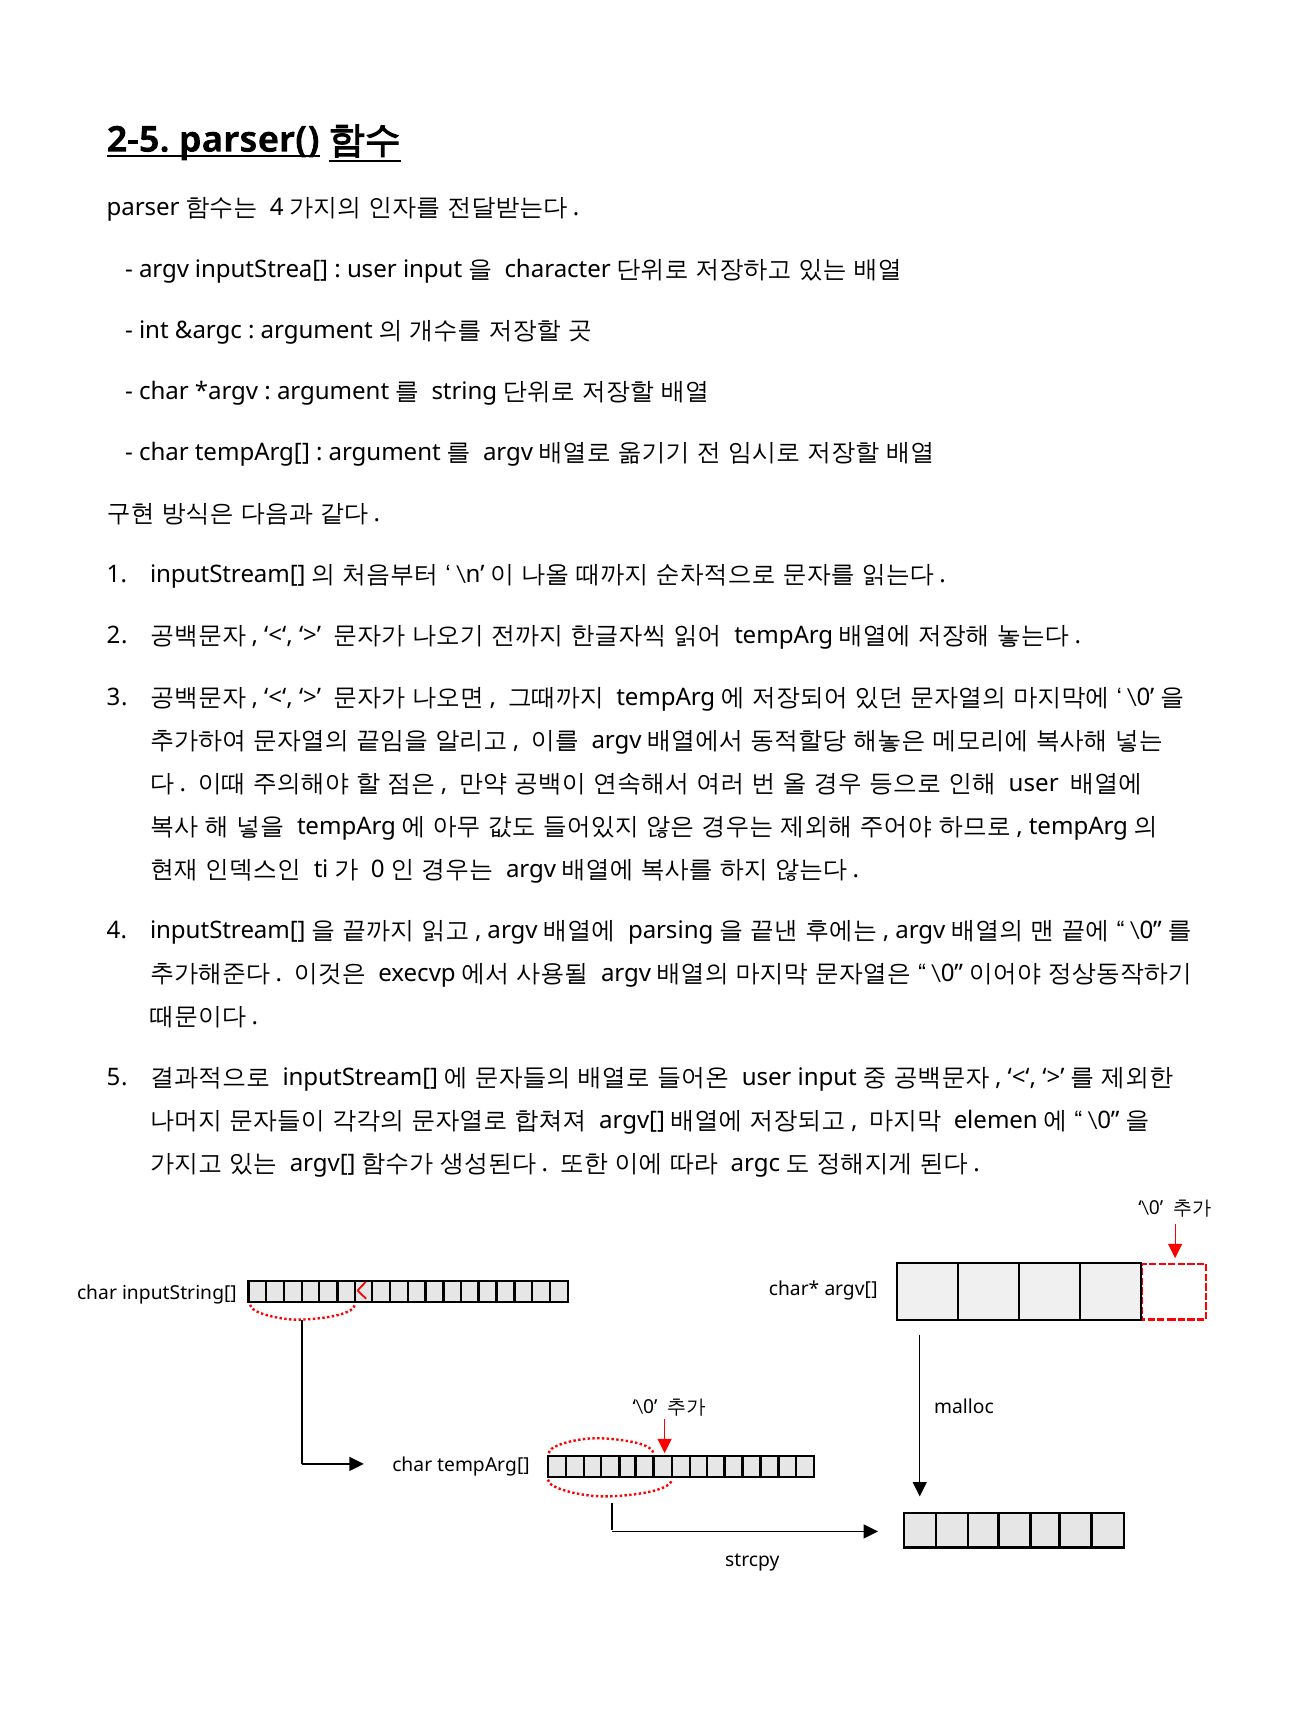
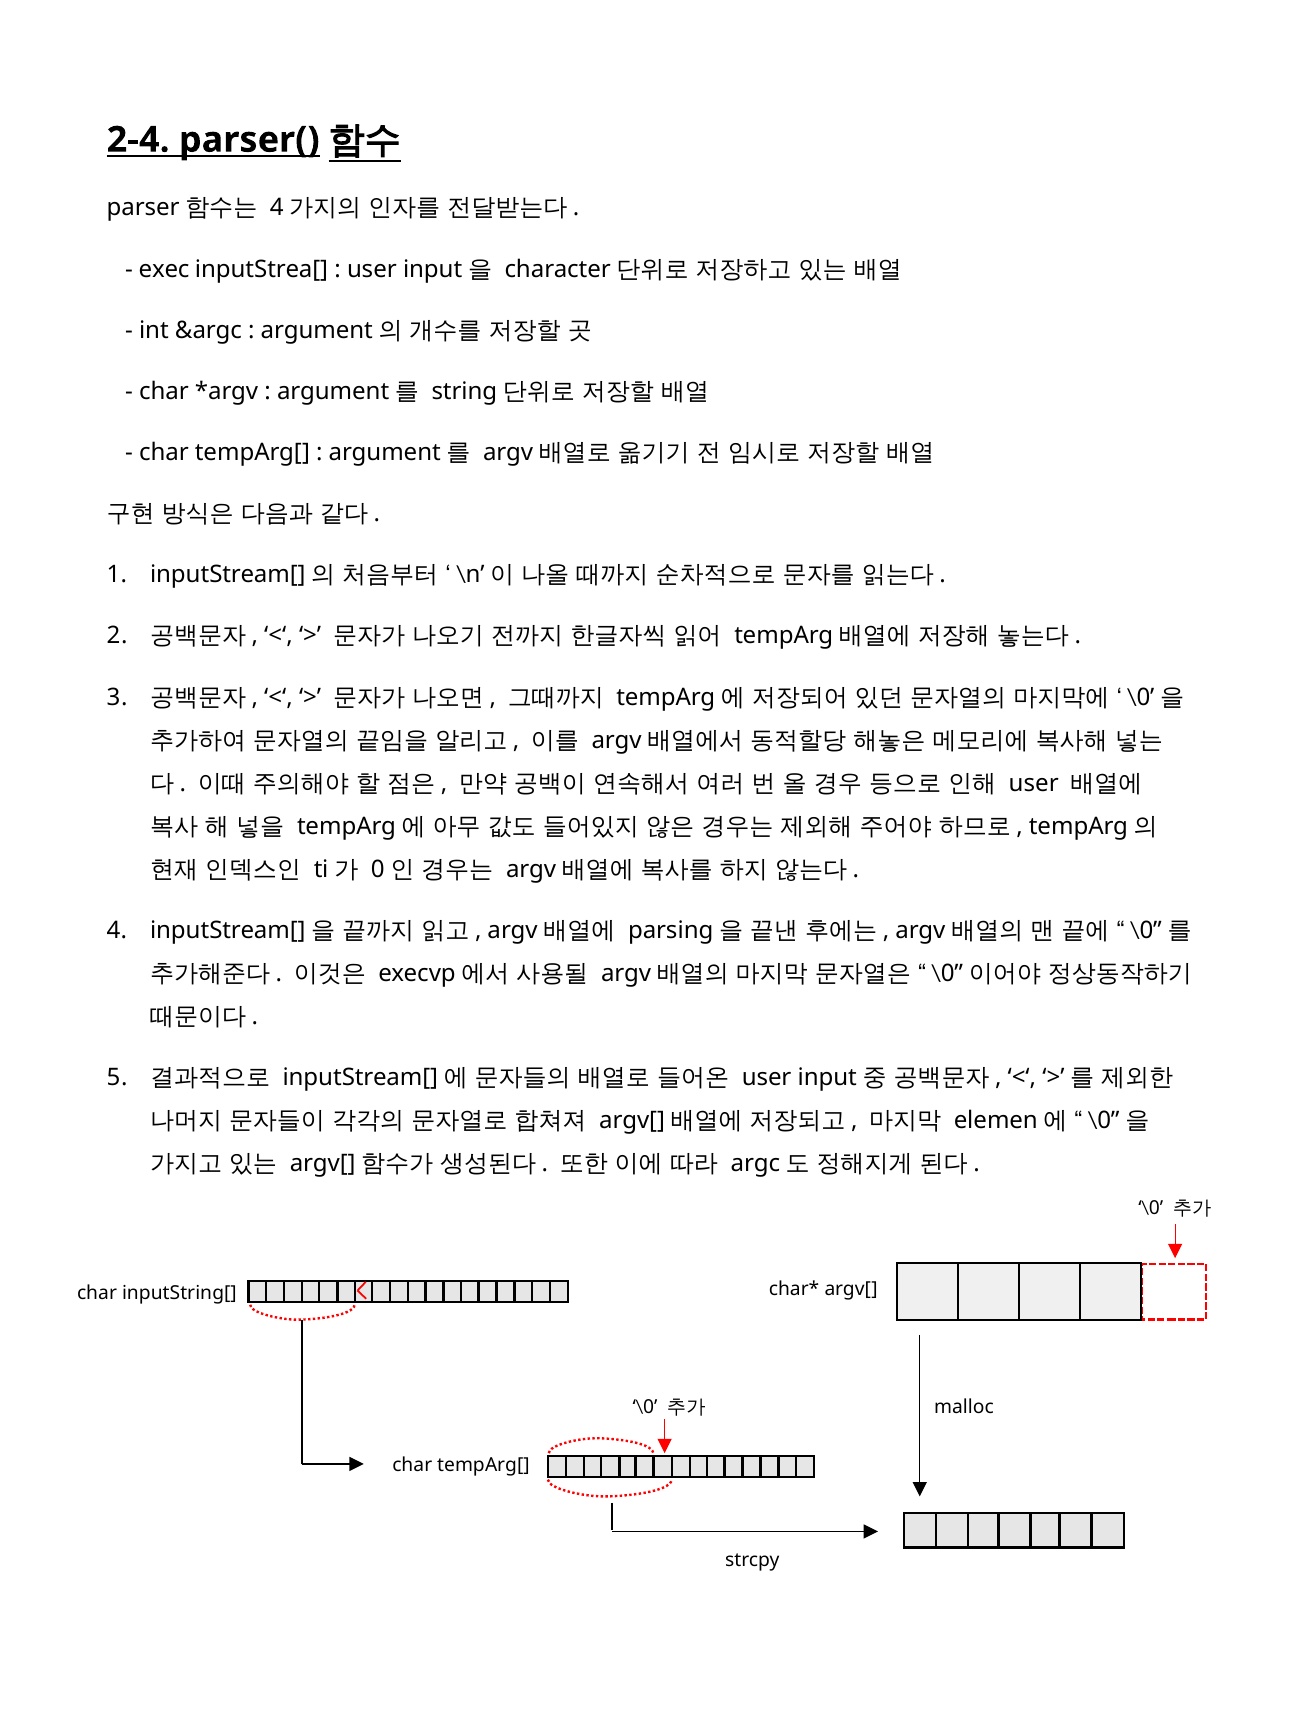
2-5: 2-5 -> 2-4 (138, 140)
argv: argv -> exec (164, 269)
